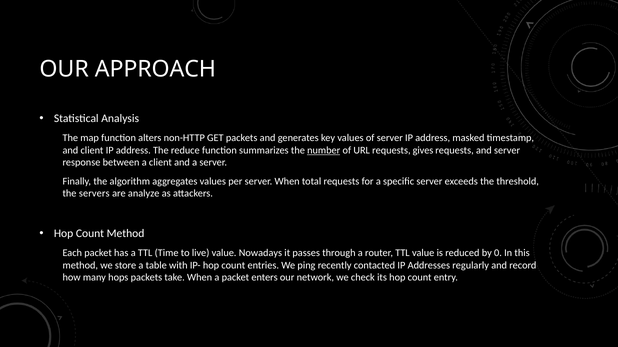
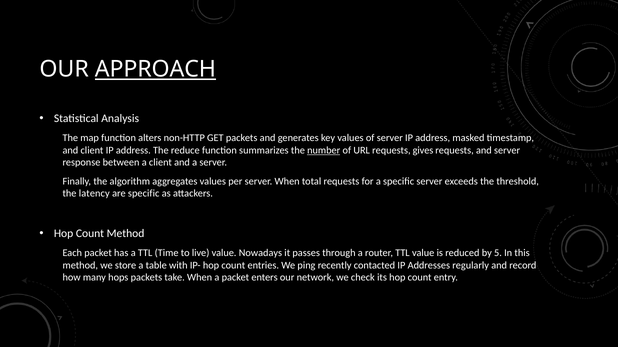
APPROACH underline: none -> present (155, 69)
servers: servers -> latency (94, 194)
are analyze: analyze -> specific (144, 194)
0: 0 -> 5 (498, 253)
